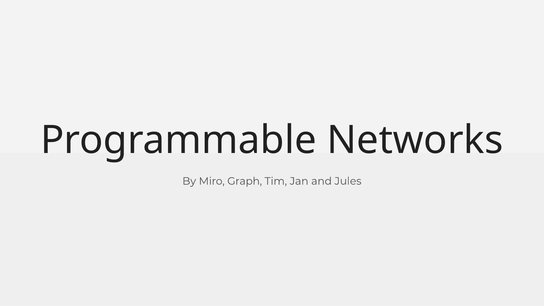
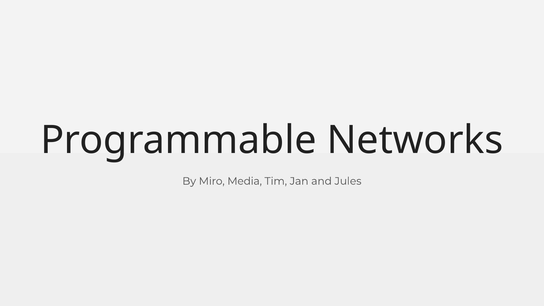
Graph: Graph -> Media (245, 181)
